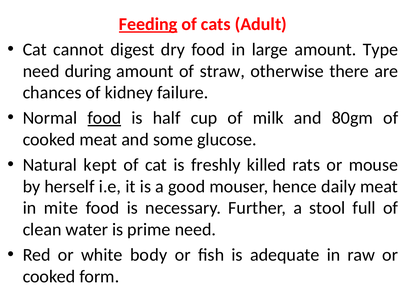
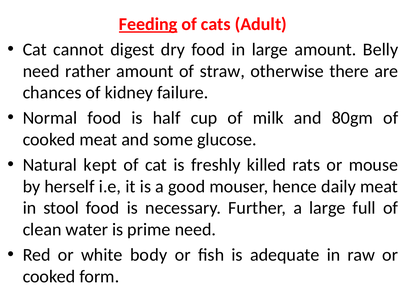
Type: Type -> Belly (381, 50)
during: during -> rather (88, 71)
food underline: present -> none (104, 118)
mite: mite -> stool (61, 208)
a stool: stool -> large (327, 208)
